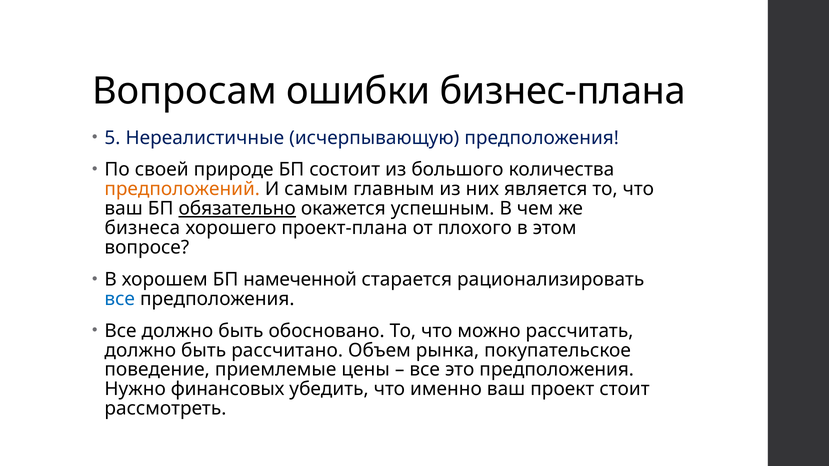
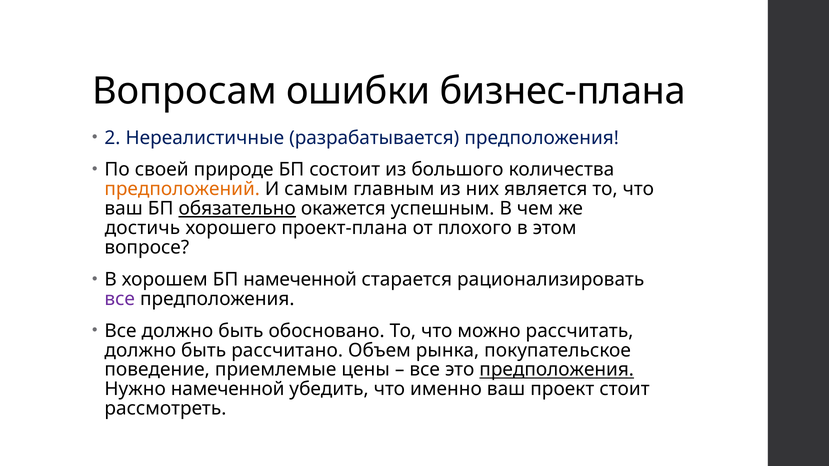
5: 5 -> 2 (112, 138)
исчерпывающую: исчерпывающую -> разрабатывается (374, 138)
бизнеса: бизнеса -> достичь (142, 228)
все colour: blue -> purple (120, 299)
предположения underline: none -> present (557, 370)
Нужно финансовых: финансовых -> намеченной (228, 389)
